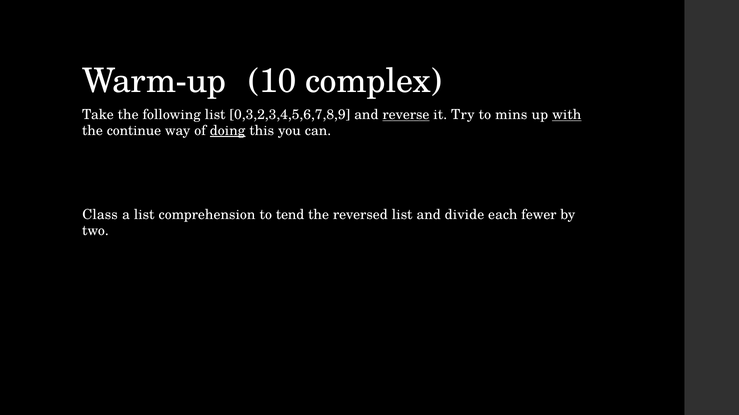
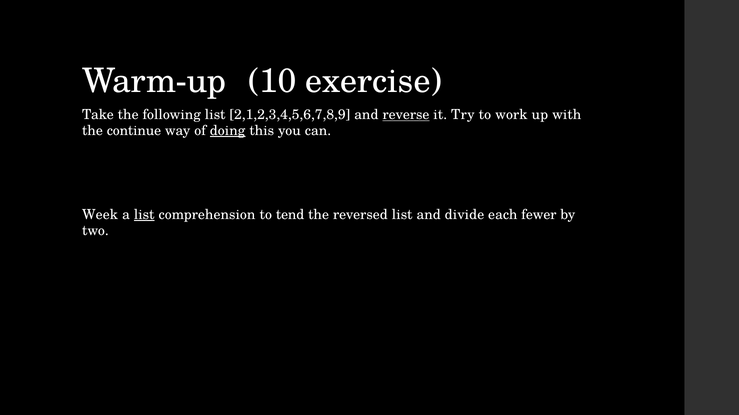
complex: complex -> exercise (373, 81)
0,3,2,3,4,5,6,7,8,9: 0,3,2,3,4,5,6,7,8,9 -> 2,1,2,3,4,5,6,7,8,9 (290, 115)
mins: mins -> work (511, 115)
with underline: present -> none (567, 115)
Class: Class -> Week (100, 215)
list underline: none -> present (144, 215)
